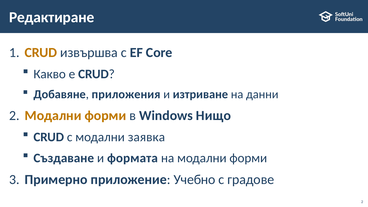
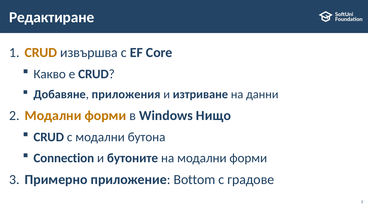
заявка: заявка -> бутона (147, 137)
Създаване: Създаване -> Connection (64, 158)
формата: формата -> бутоните (133, 158)
Учебно: Учебно -> Bottom (195, 180)
